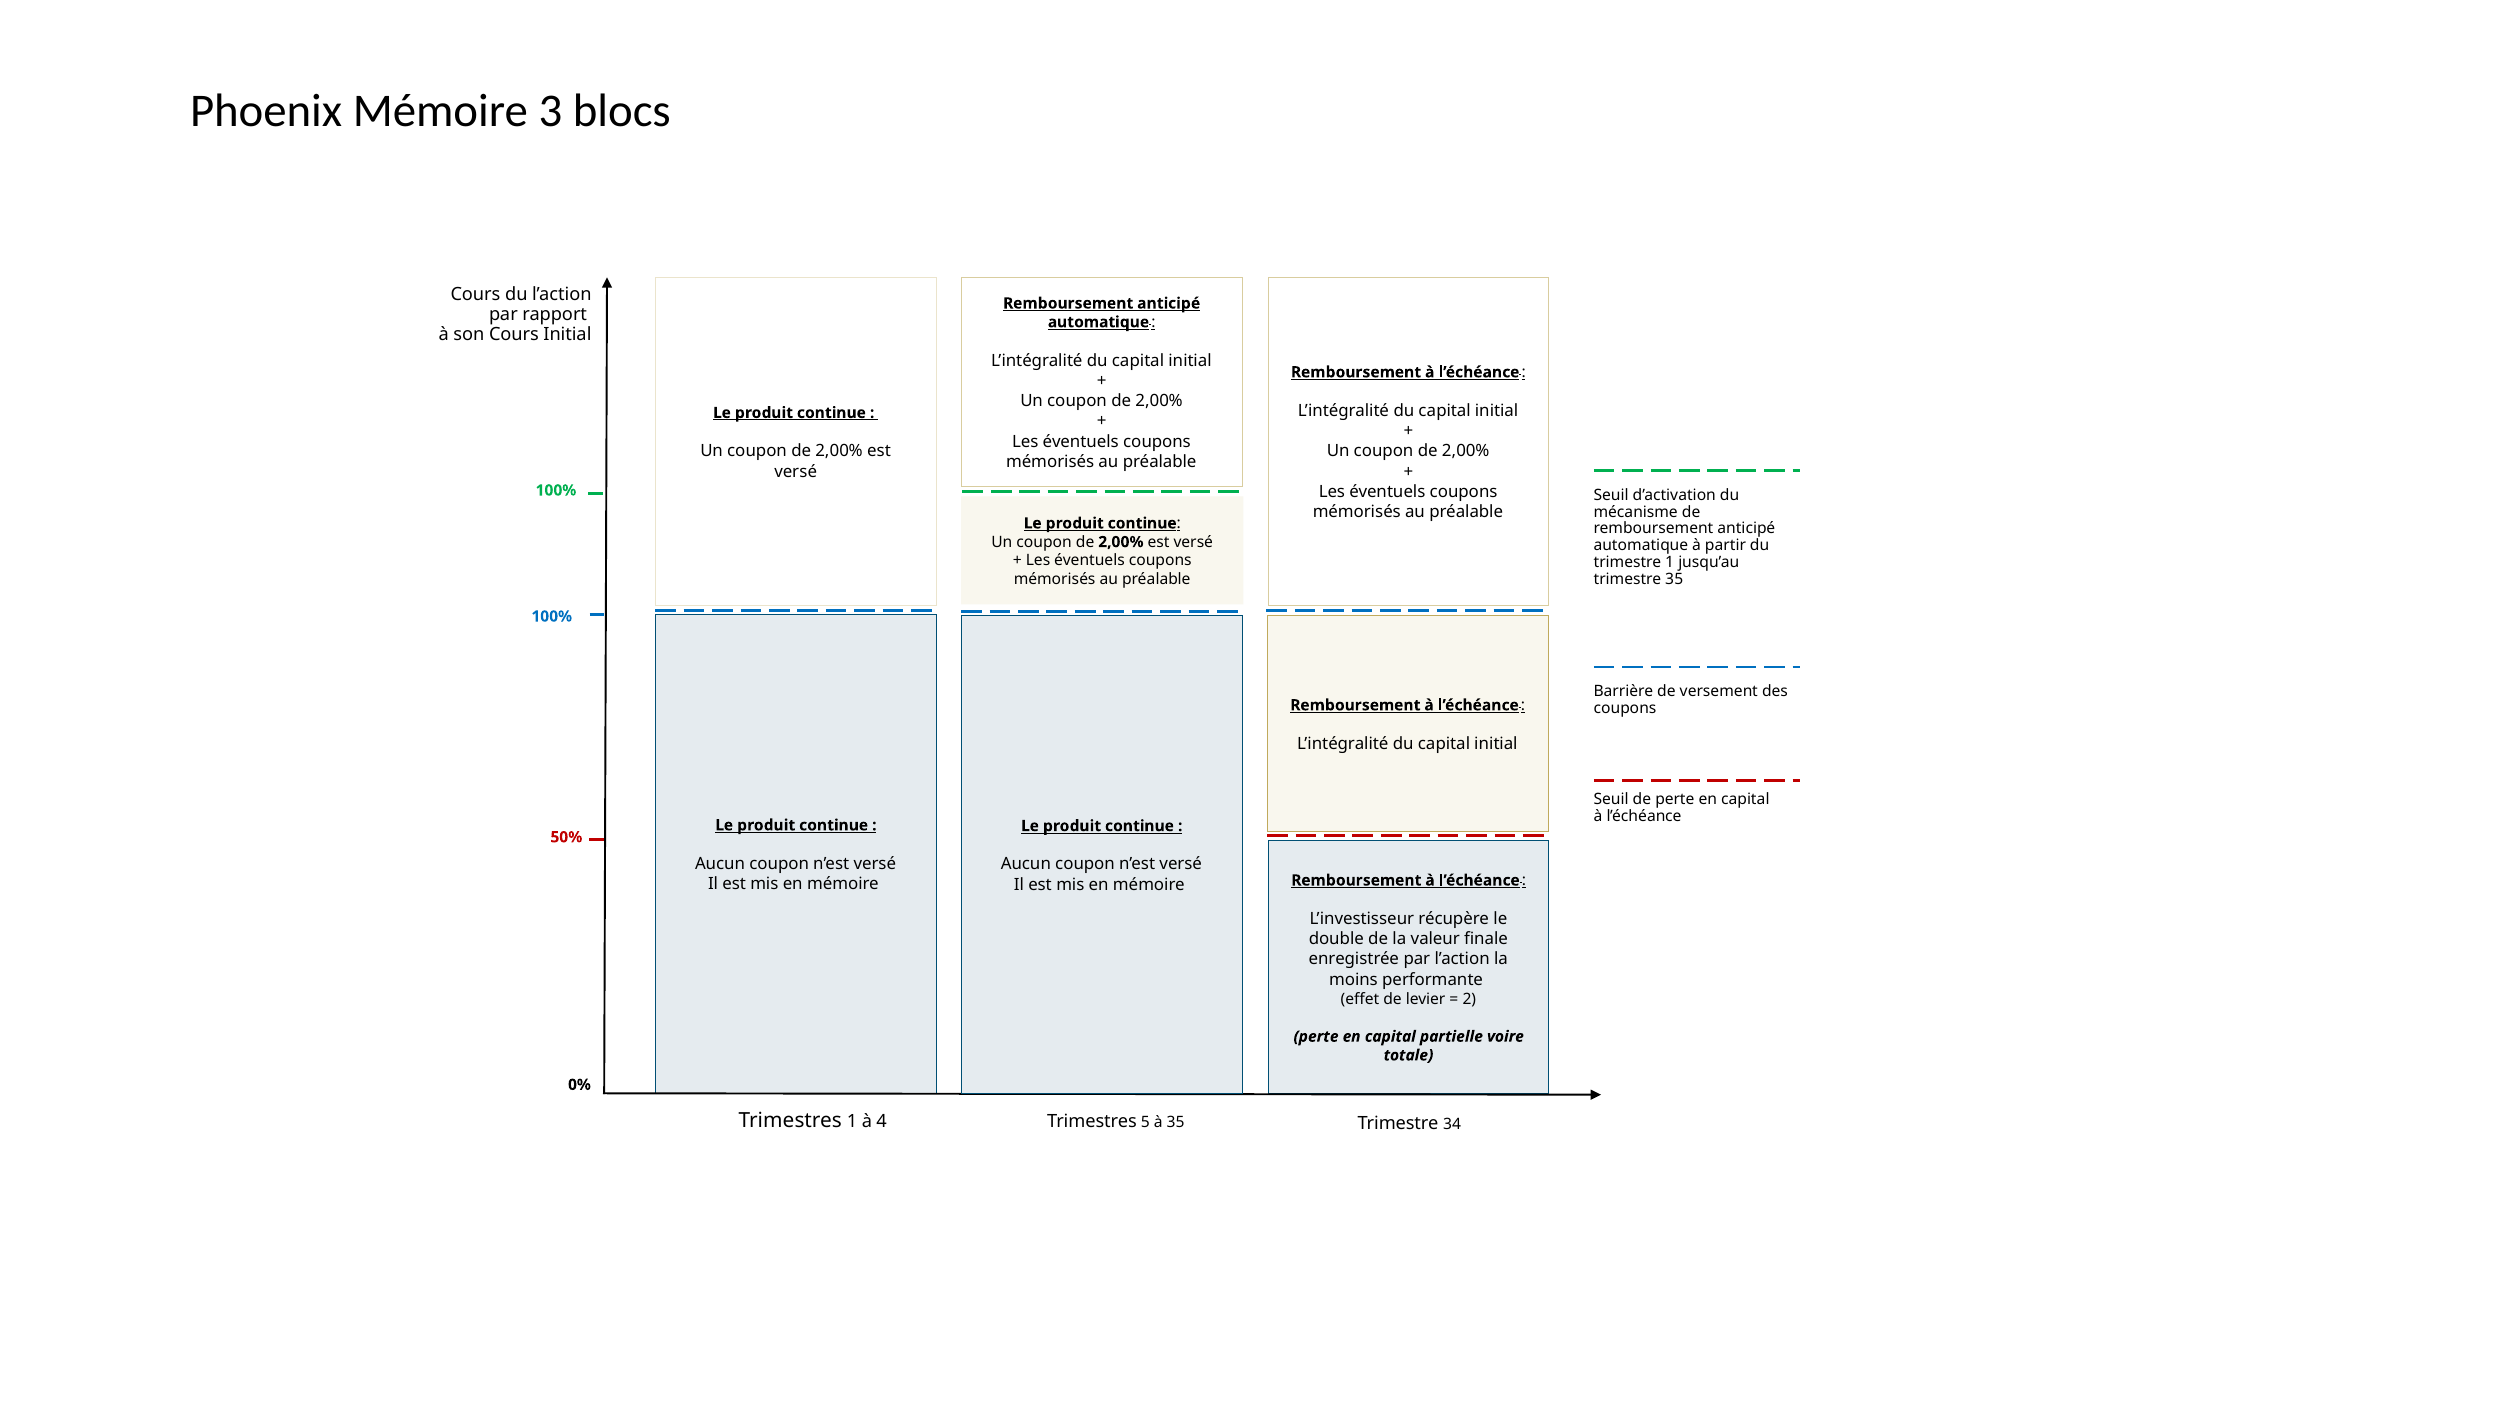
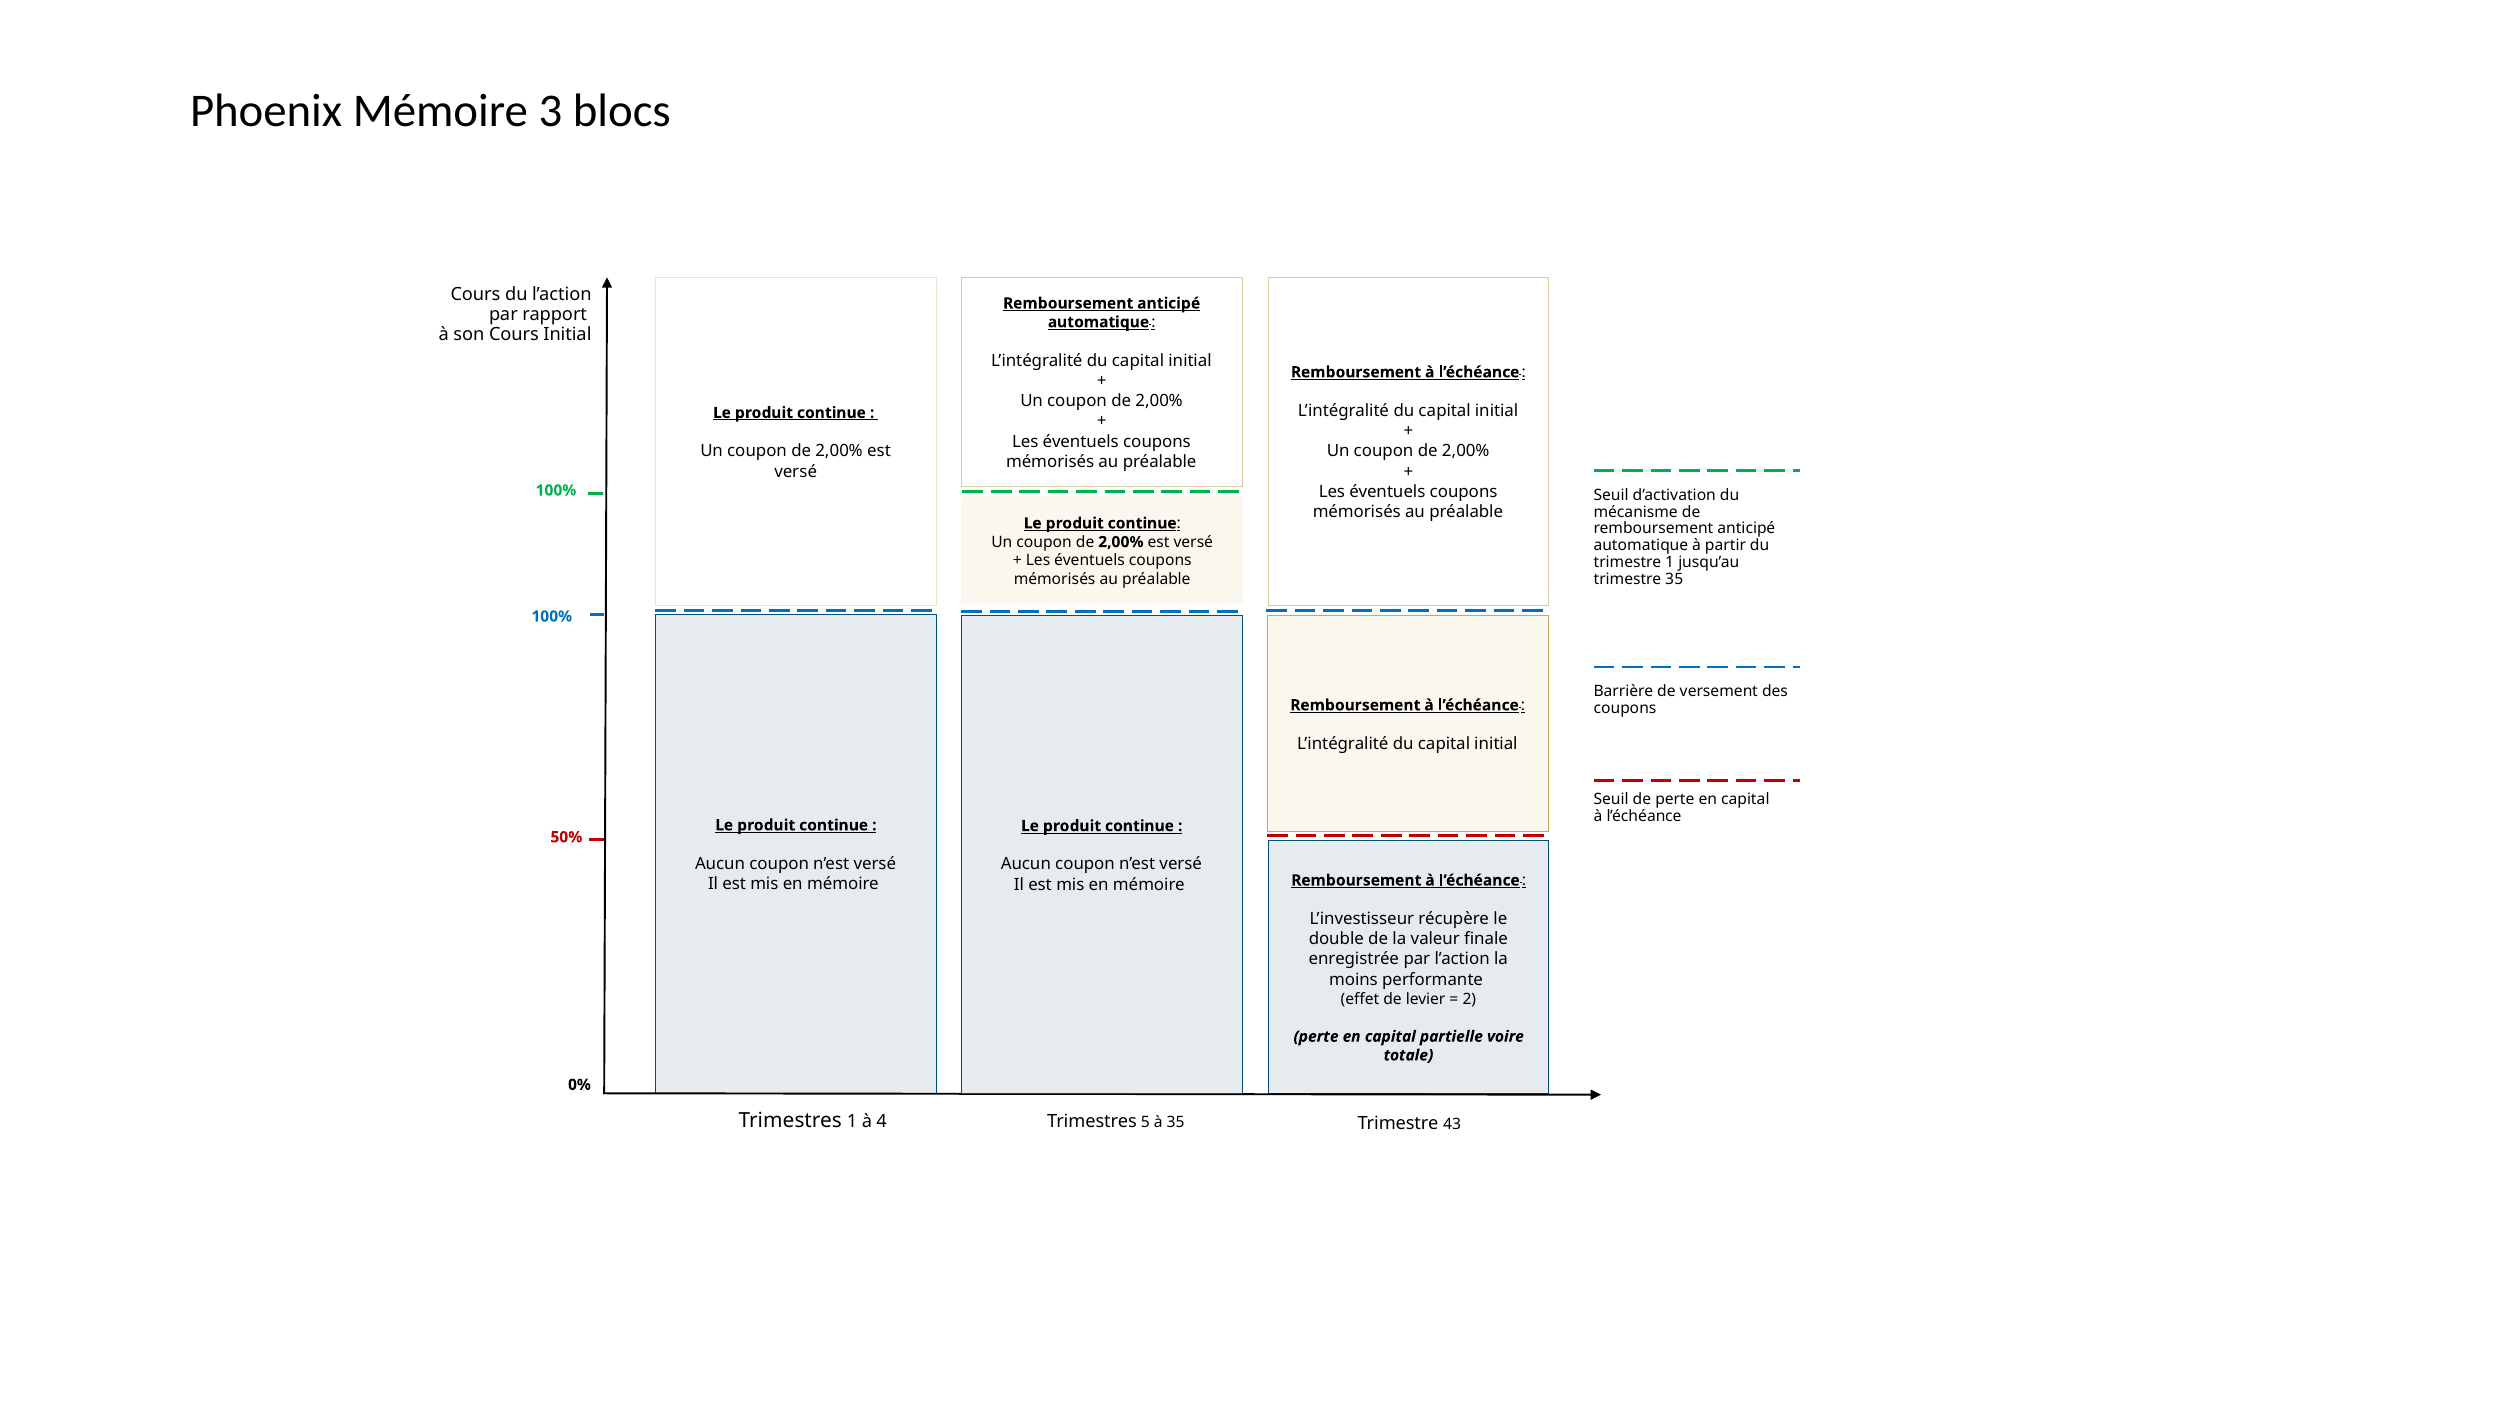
34: 34 -> 43 (1452, 1124)
